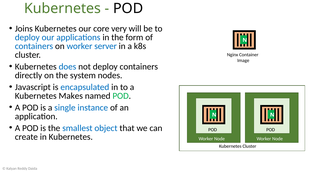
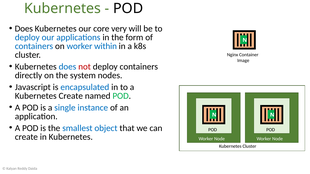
Joins: Joins -> Does (24, 29)
server: server -> within (106, 46)
not colour: black -> red (85, 67)
Kubernetes Makes: Makes -> Create (71, 96)
